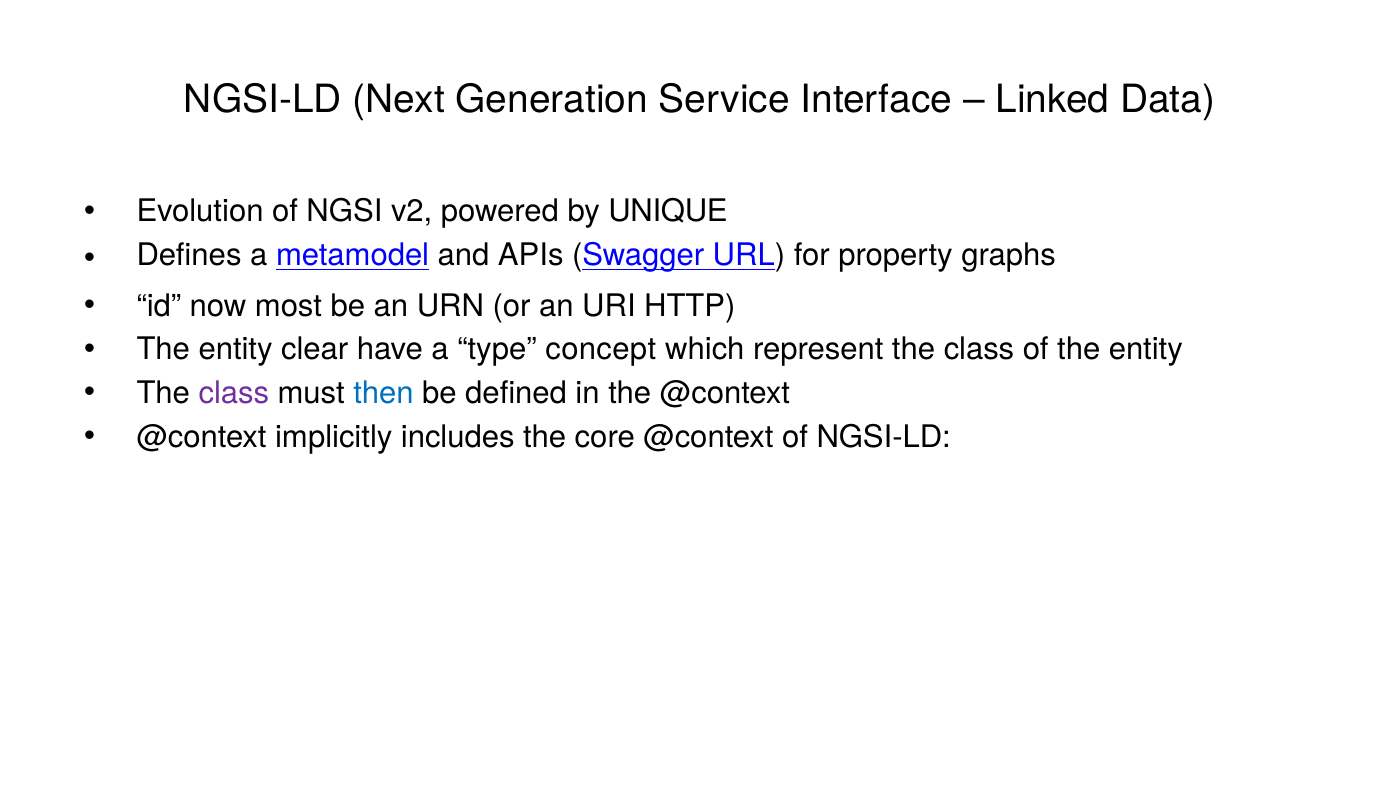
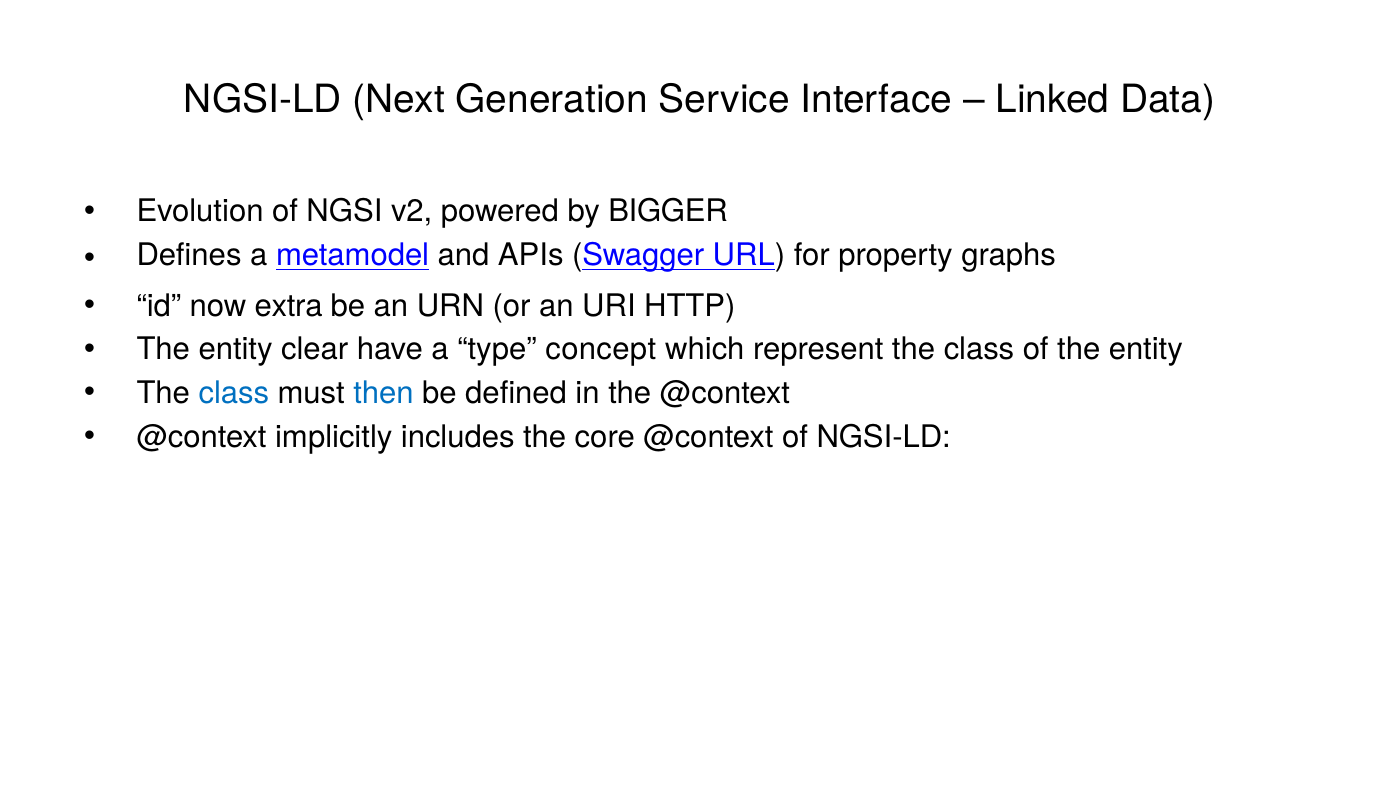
UNIQUE: UNIQUE -> BIGGER (668, 212)
most: most -> extra (289, 306)
class colour: purple -> blue (234, 393)
